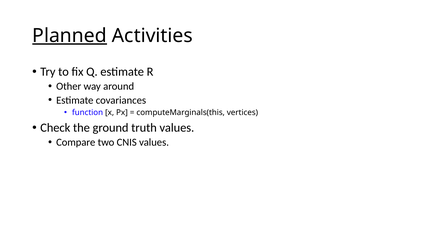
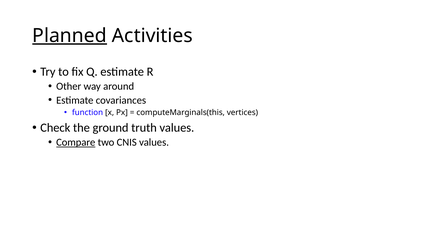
Compare underline: none -> present (76, 142)
